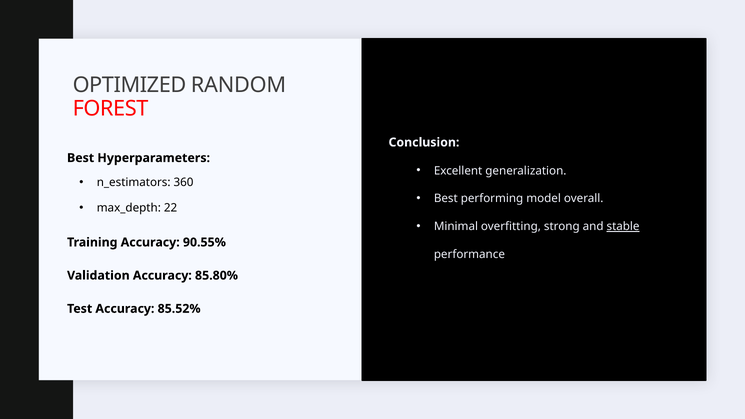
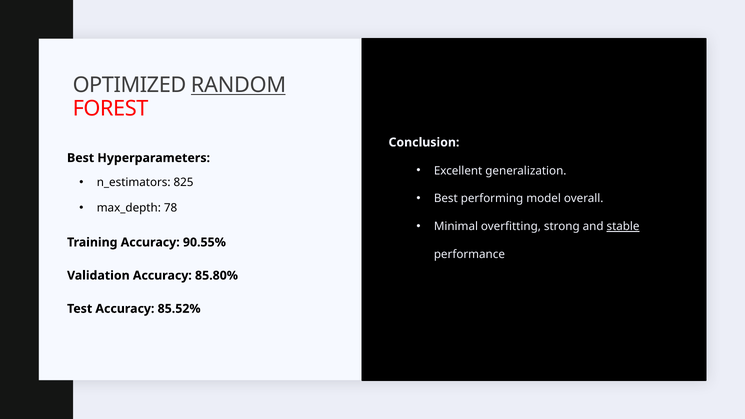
RANDOM underline: none -> present (238, 85)
360: 360 -> 825 (184, 182)
22: 22 -> 78 (171, 208)
